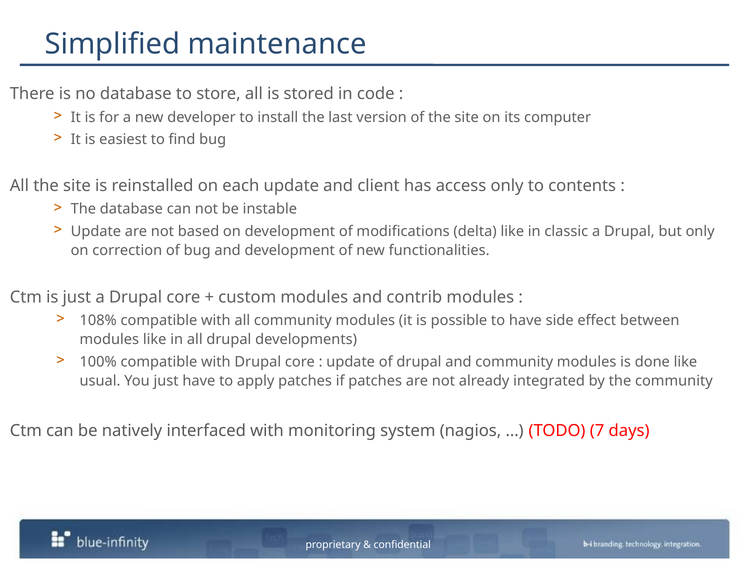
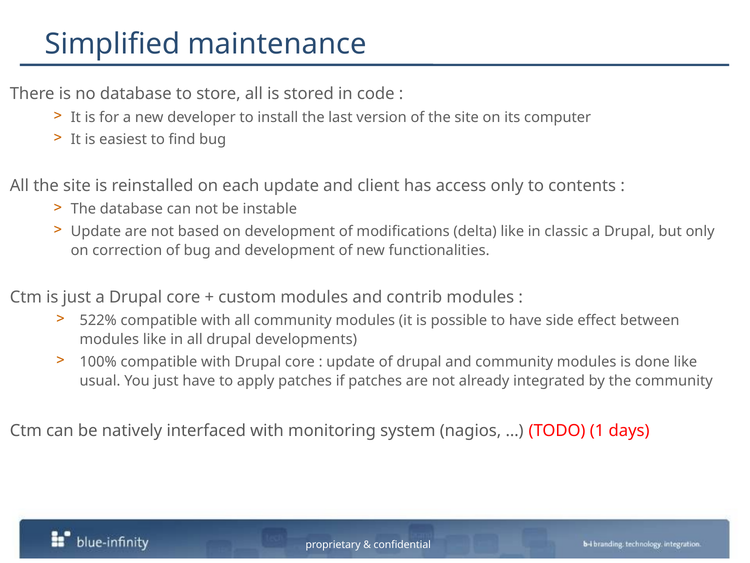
108%: 108% -> 522% (98, 320)
7: 7 -> 1 (597, 430)
